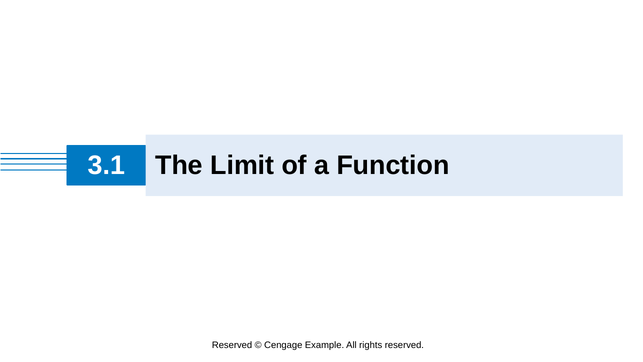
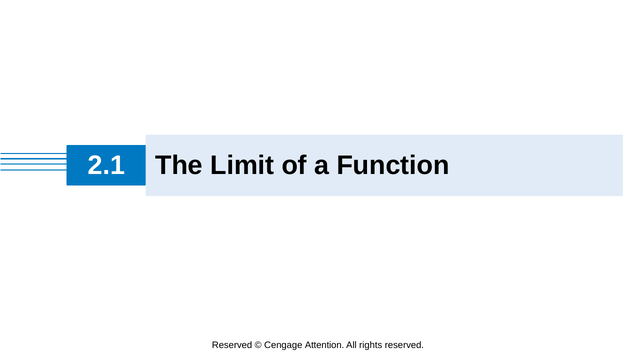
3.1: 3.1 -> 2.1 (106, 165)
Example: Example -> Attention (325, 345)
